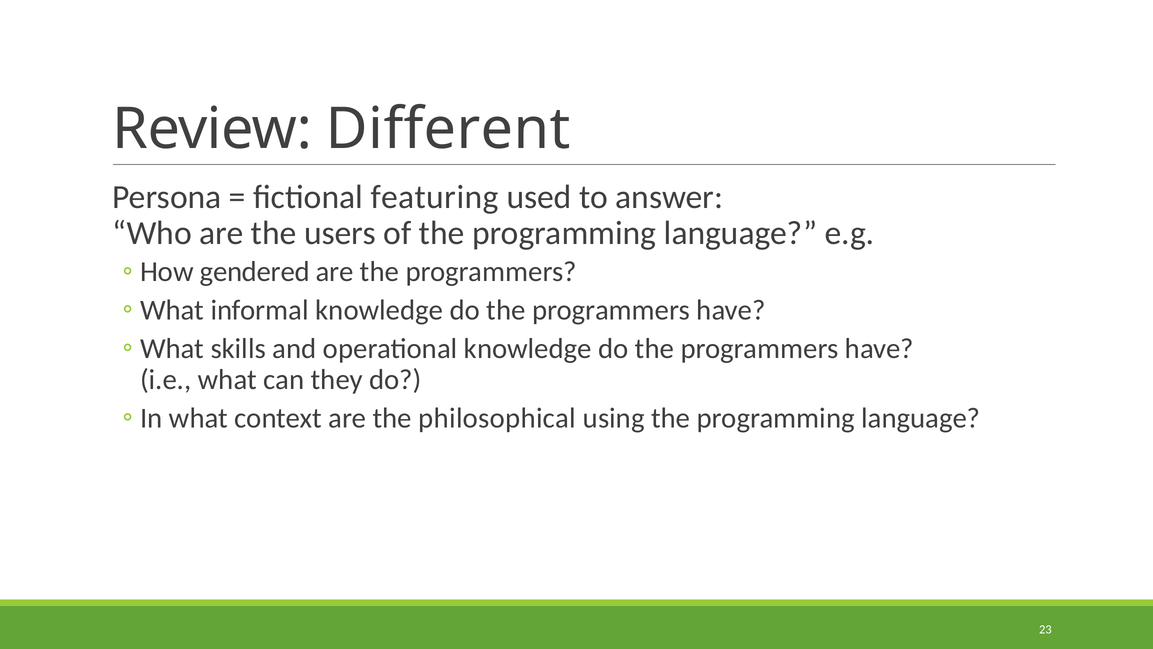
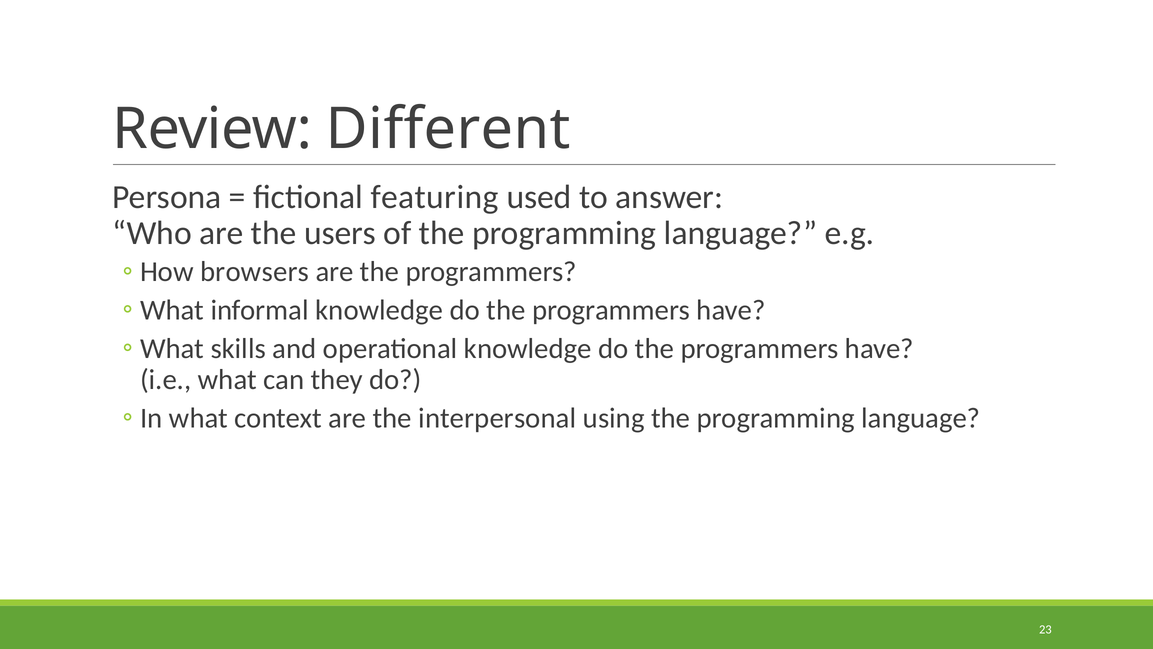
gendered: gendered -> browsers (255, 272)
philosophical: philosophical -> interpersonal (497, 418)
